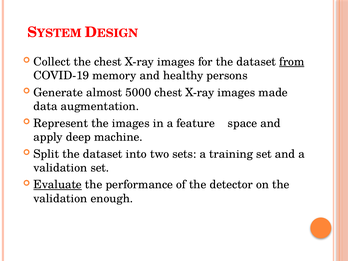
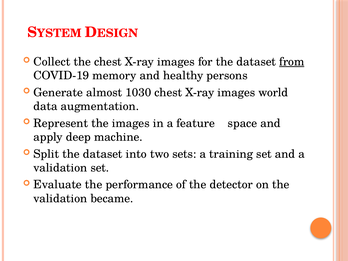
5000: 5000 -> 1030 (138, 92)
made: made -> world (273, 92)
Evaluate underline: present -> none (58, 185)
enough: enough -> became (112, 199)
